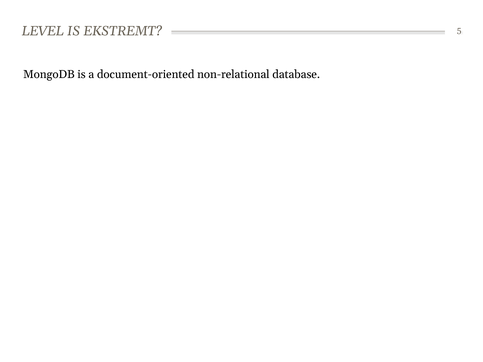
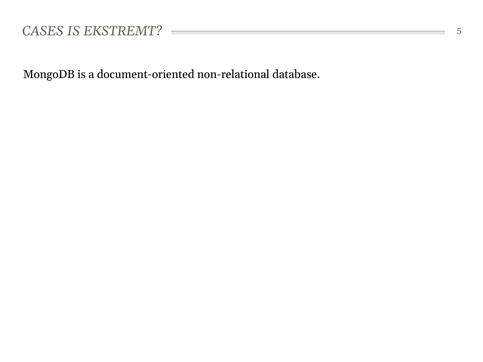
LEVEL: LEVEL -> CASES (43, 31)
